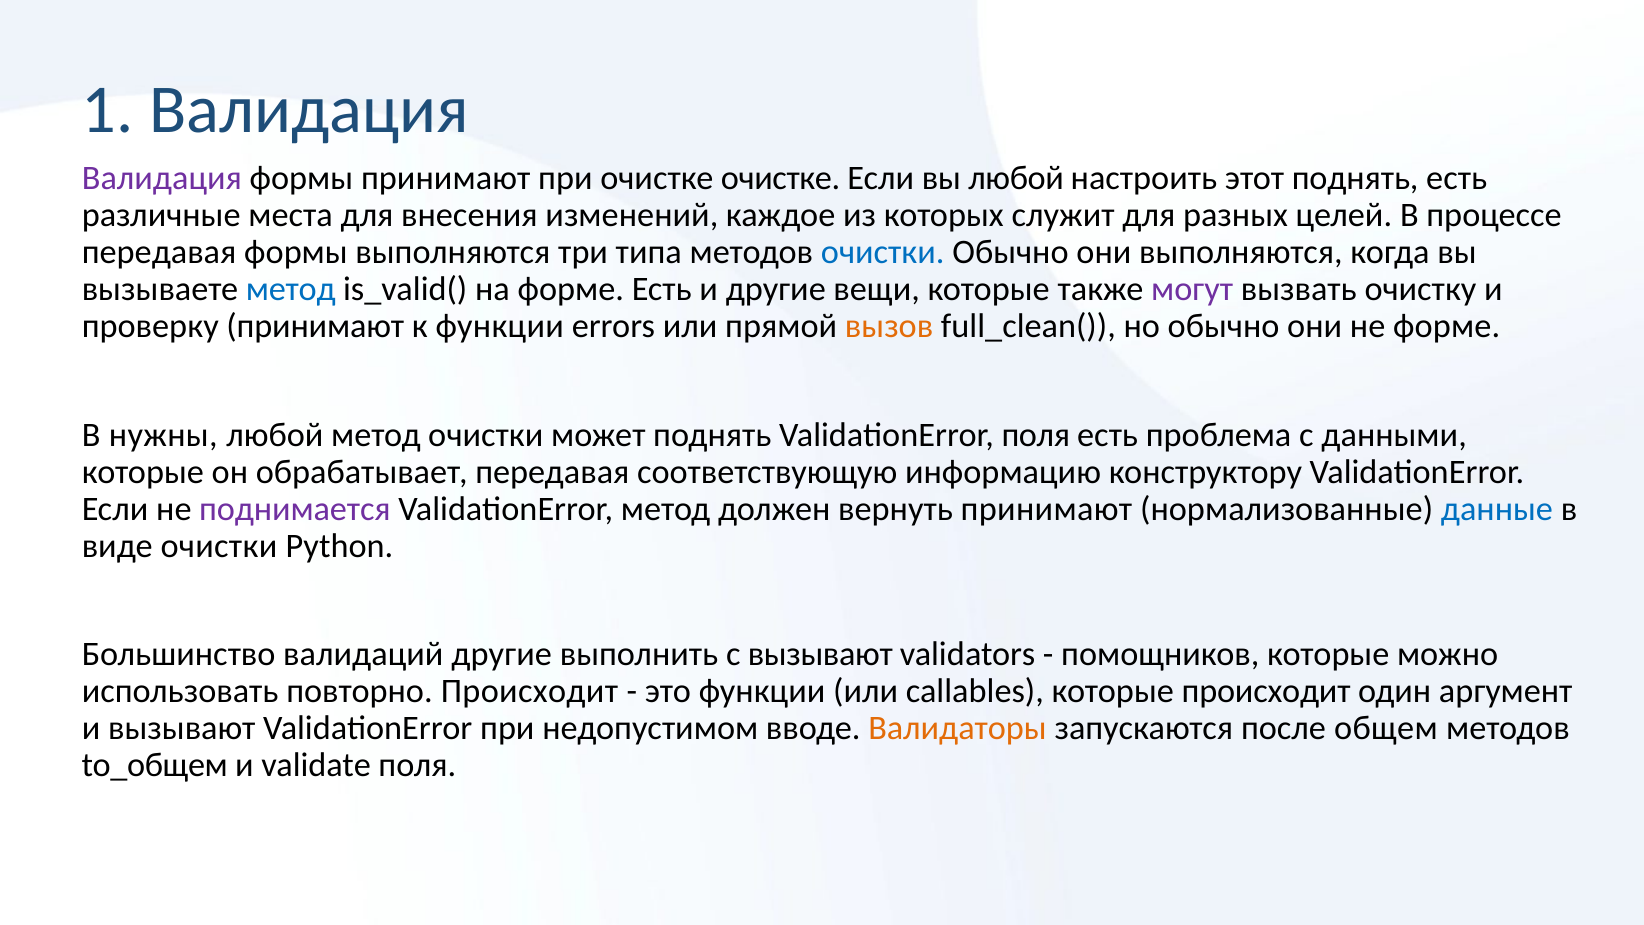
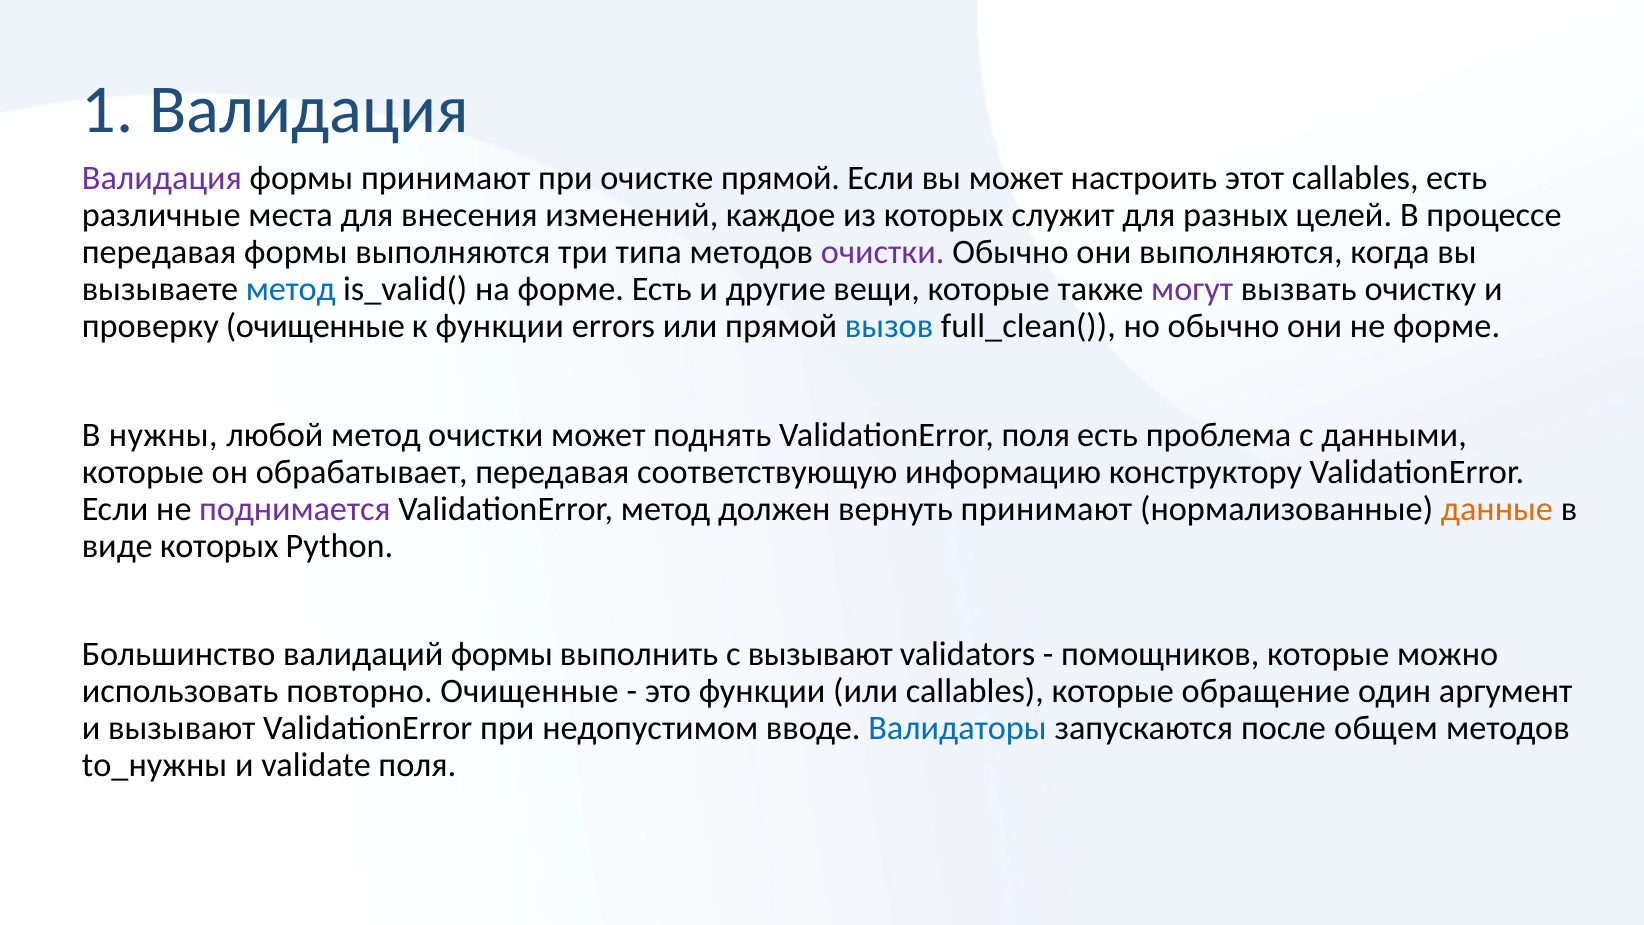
очистке очистке: очистке -> прямой (781, 178)
вы любой: любой -> может (1016, 178)
этот поднять: поднять -> callables (1355, 178)
очистки colour: blue -> purple (883, 252)
проверку принимают: принимают -> очищенные (315, 327)
вызов colour: orange -> blue (889, 327)
данные colour: blue -> orange (1497, 509)
виде очистки: очистки -> которых (219, 546)
валидаций другие: другие -> формы (502, 654)
повторно Происходит: Происходит -> Очищенные (530, 691)
которые происходит: происходит -> обращение (1266, 691)
Валидаторы colour: orange -> blue (958, 728)
to_общем: to_общем -> to_нужны (155, 765)
